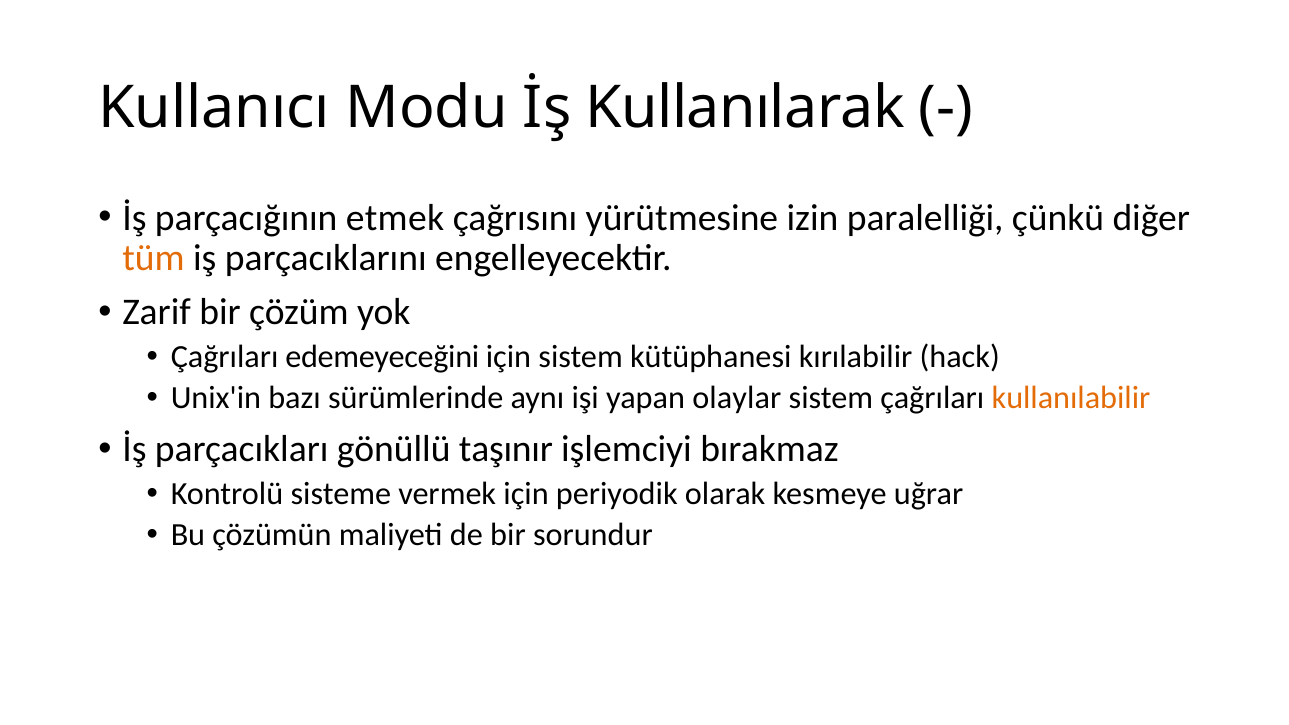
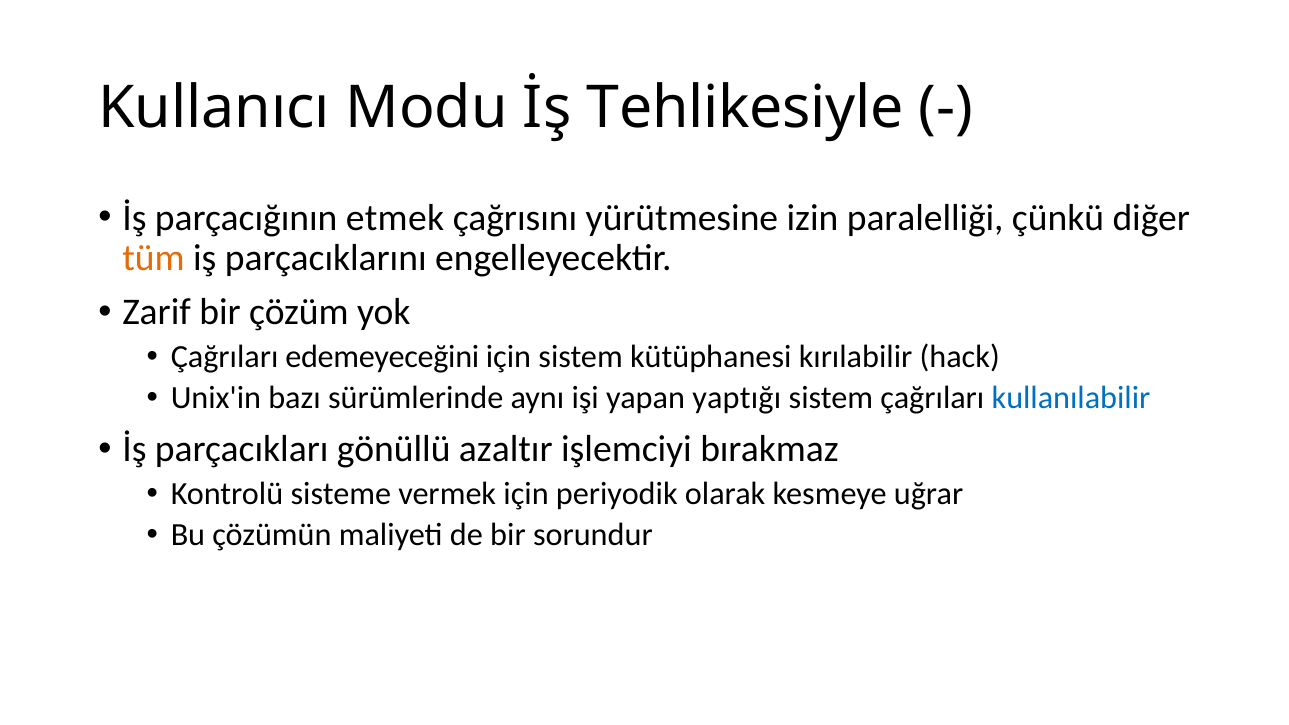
Kullanılarak: Kullanılarak -> Tehlikesiyle (745, 108)
olaylar: olaylar -> yaptığı (737, 398)
kullanılabilir colour: orange -> blue (1071, 398)
taşınır: taşınır -> azaltır (506, 449)
